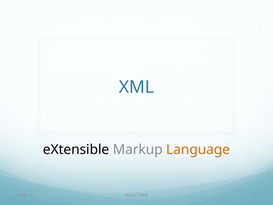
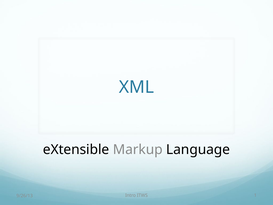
Language colour: orange -> black (198, 149)
